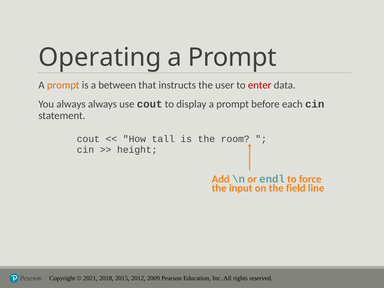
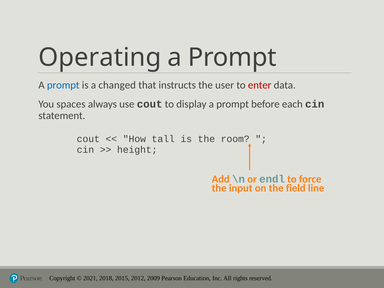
prompt colour: orange -> blue (63, 85)
between: between -> changed (117, 85)
You always: always -> spaces (71, 104)
